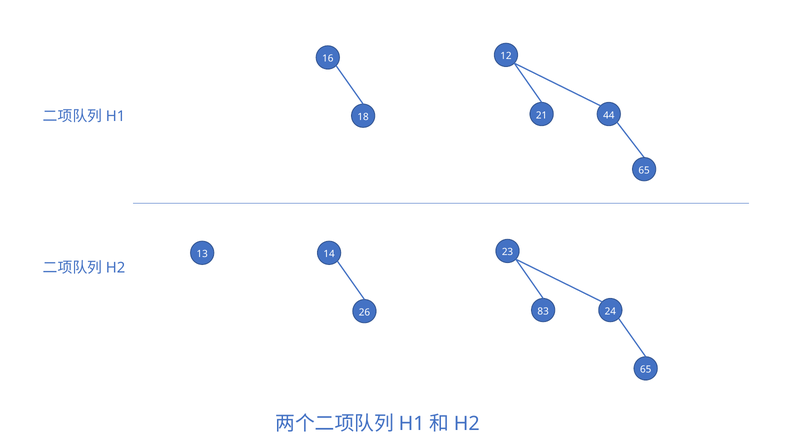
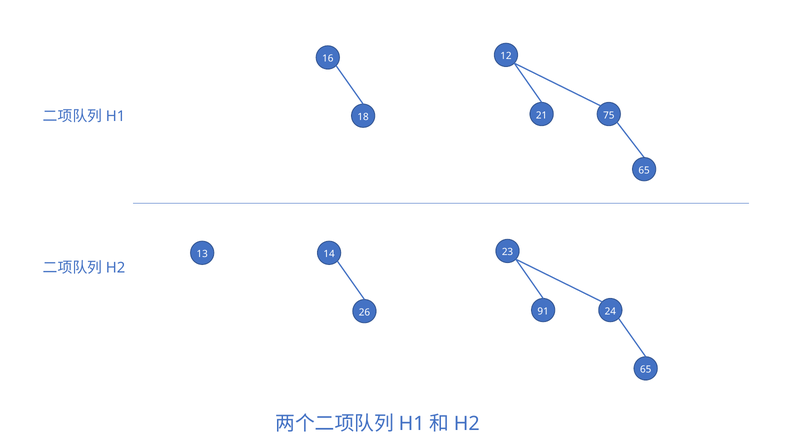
44: 44 -> 75 (609, 115)
83: 83 -> 91 (543, 311)
